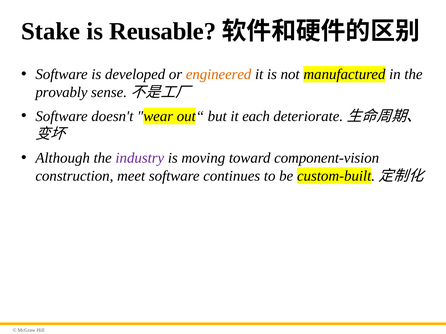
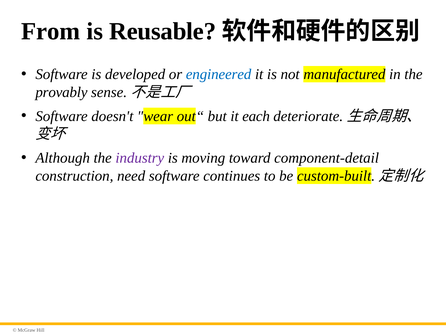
Stake: Stake -> From (51, 31)
engineered colour: orange -> blue (219, 74)
component-vision: component-vision -> component-detail (327, 158)
meet: meet -> need (131, 176)
